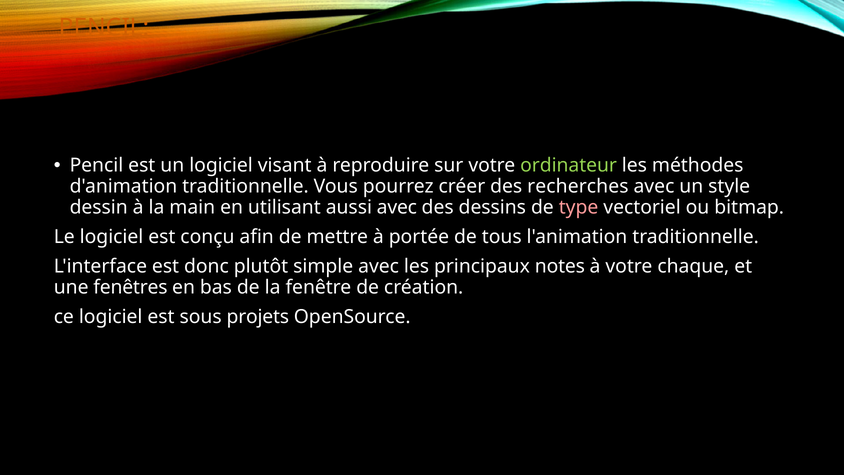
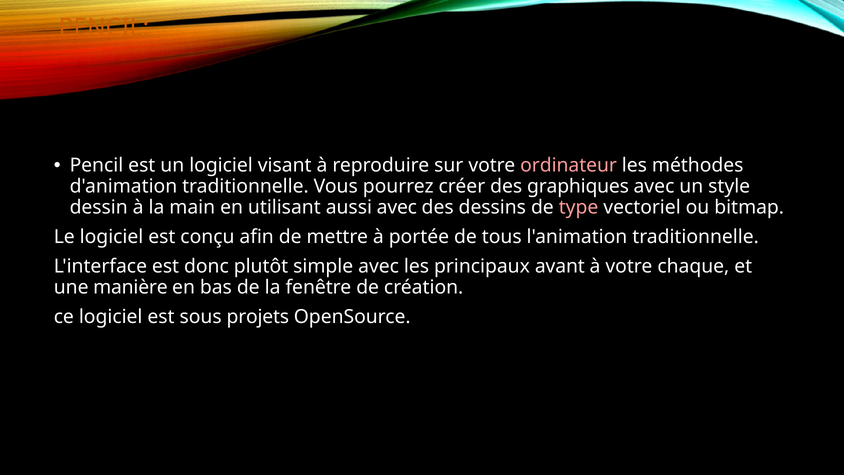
ordinateur colour: light green -> pink (569, 165)
recherches: recherches -> graphiques (578, 186)
notes: notes -> avant (560, 266)
fenêtres: fenêtres -> manière (130, 287)
